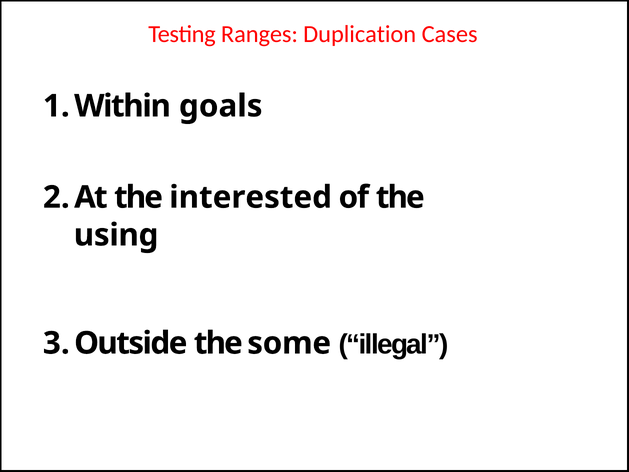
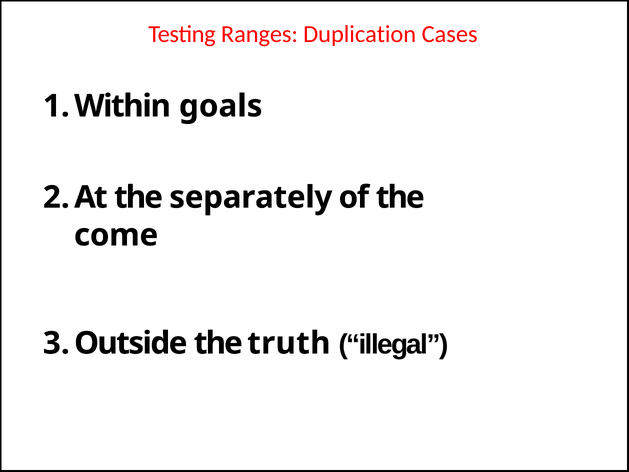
interested: interested -> separately (251, 197)
using: using -> come (116, 235)
some: some -> truth (289, 343)
